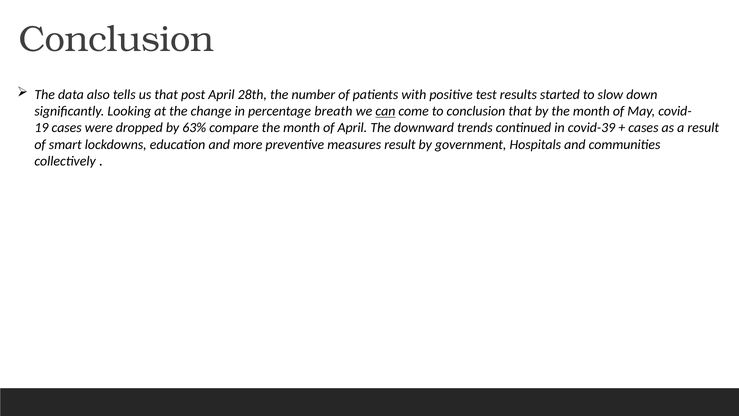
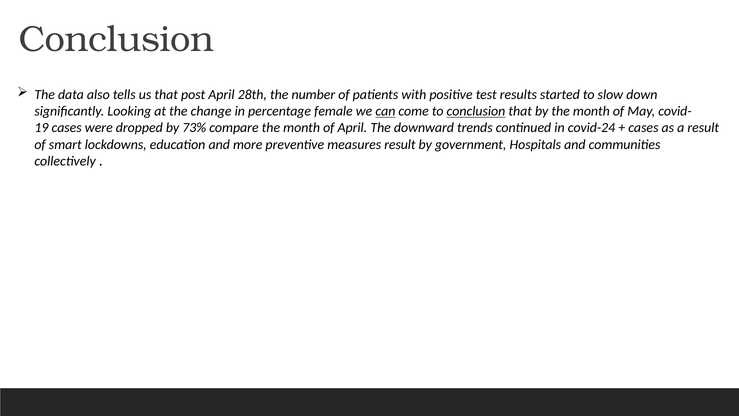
breath: breath -> female (333, 111)
conclusion underline: none -> present (476, 111)
63%: 63% -> 73% (194, 128)
covid-39: covid-39 -> covid-24 (591, 128)
